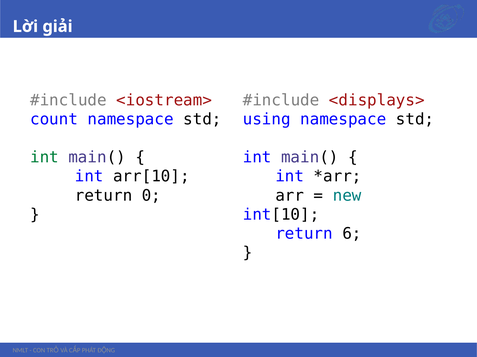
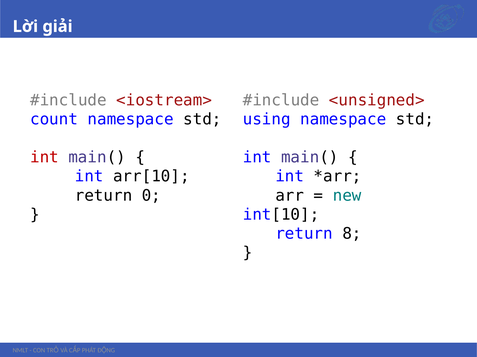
<displays>: <displays> -> <unsigned> (377, 100)
int colour: green -> red (45, 158)
6: 6 -> 8 (352, 234)
